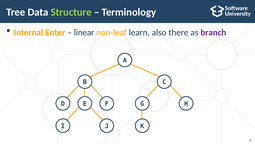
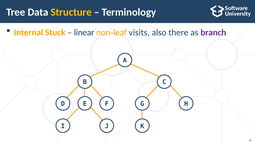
Structure colour: light green -> yellow (71, 12)
Enter: Enter -> Stuck (55, 32)
learn: learn -> visits (139, 32)
